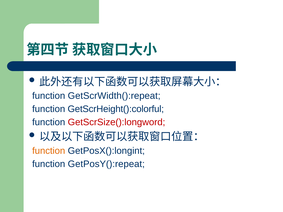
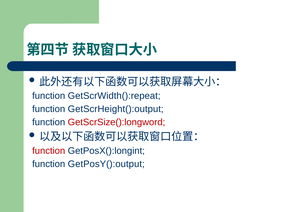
GetScrHeight():colorful: GetScrHeight():colorful -> GetScrHeight():output (116, 109)
function colour: orange -> red (49, 151)
GetPosY():repeat: GetPosY():repeat -> GetPosY():output (106, 164)
